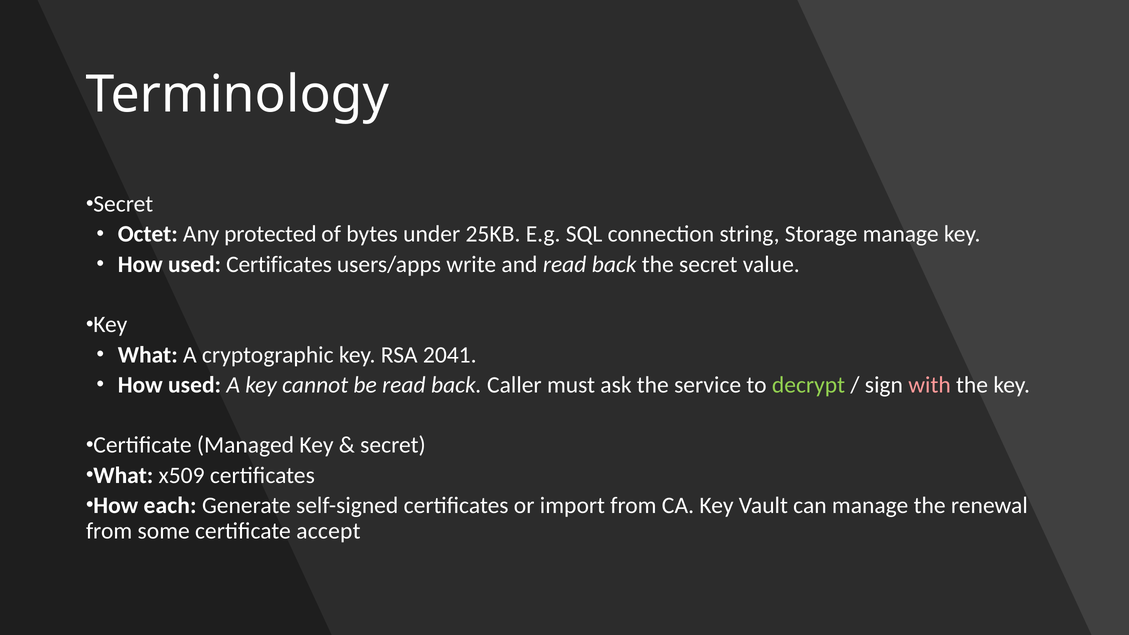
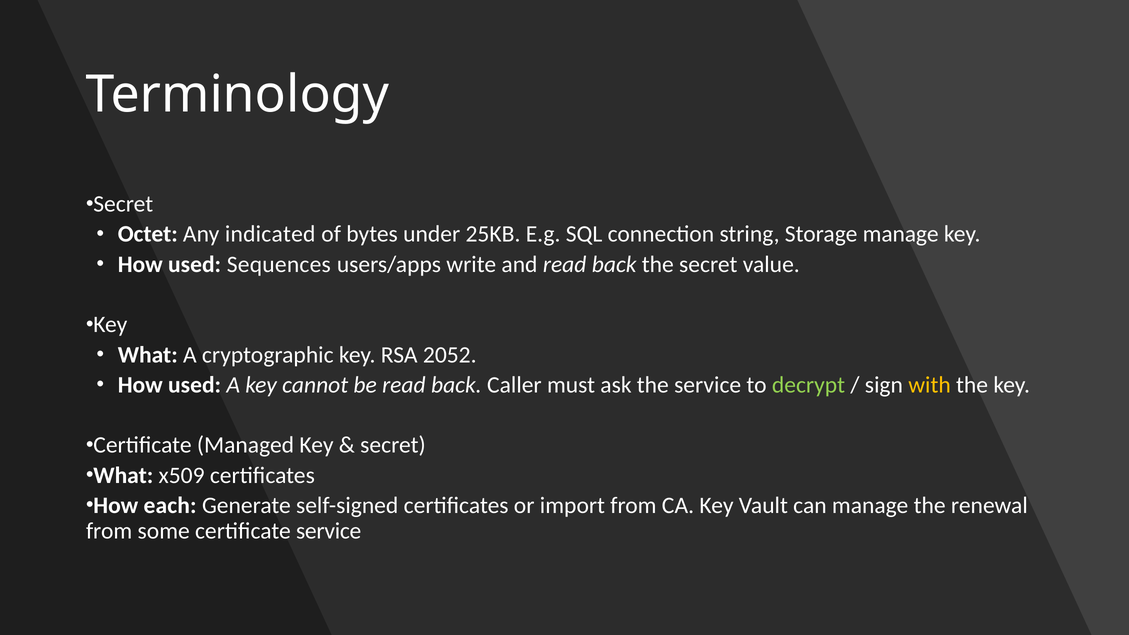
protected: protected -> indicated (270, 234)
used Certificates: Certificates -> Sequences (279, 264)
2041: 2041 -> 2052 (450, 355)
with colour: pink -> yellow (930, 385)
certificate accept: accept -> service (329, 531)
